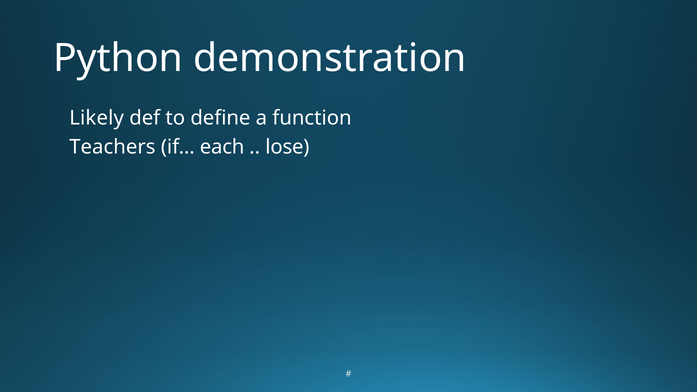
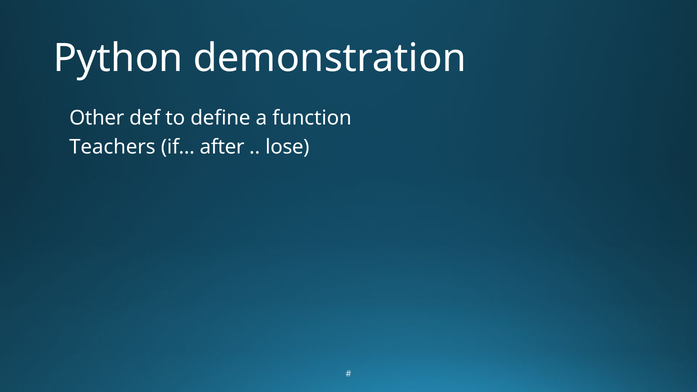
Likely: Likely -> Other (97, 118)
each: each -> after (222, 147)
